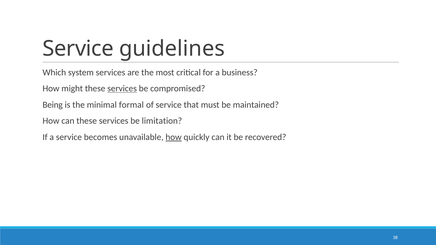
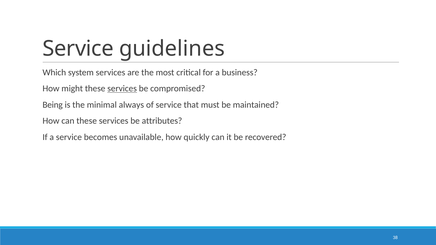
formal: formal -> always (131, 105)
limitation: limitation -> attributes (162, 121)
how underline: present -> none (174, 137)
